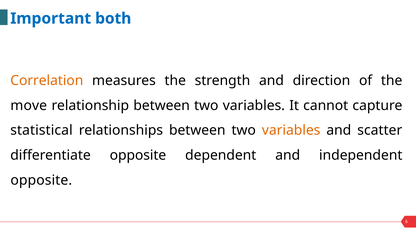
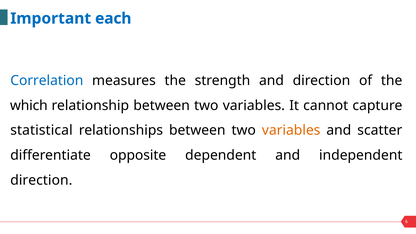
both: both -> each (113, 18)
Correlation colour: orange -> blue (47, 80)
move: move -> which (29, 105)
opposite: opposite -> direction (41, 180)
